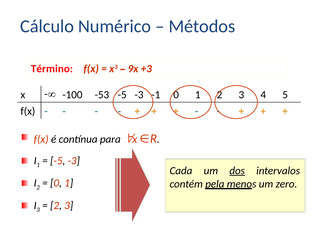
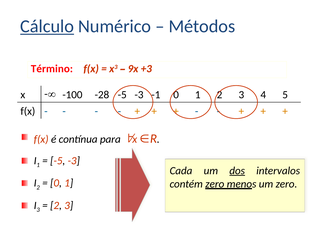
Cálculo underline: none -> present (47, 26)
-53: -53 -> -28 (102, 95)
contém pela: pela -> zero (215, 184)
